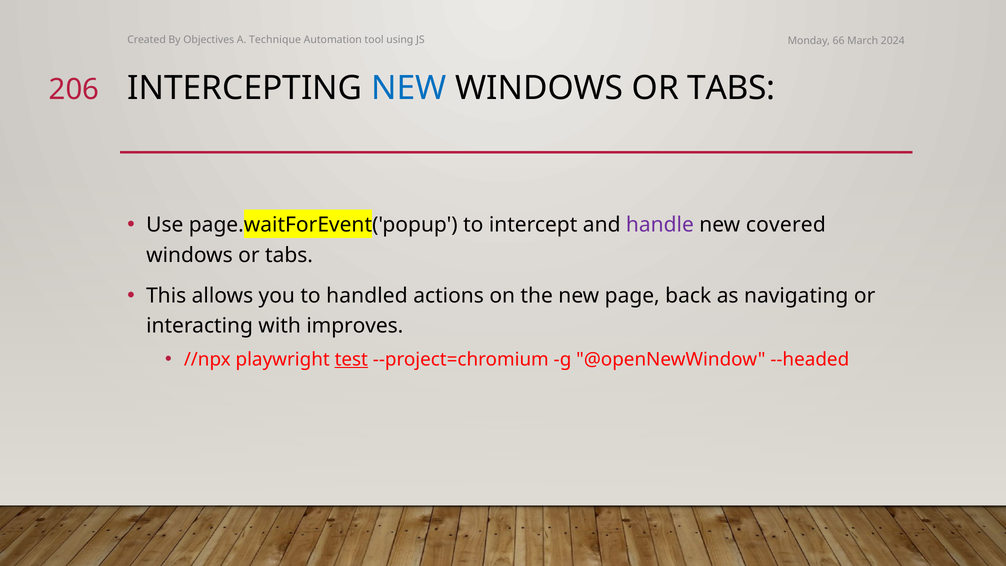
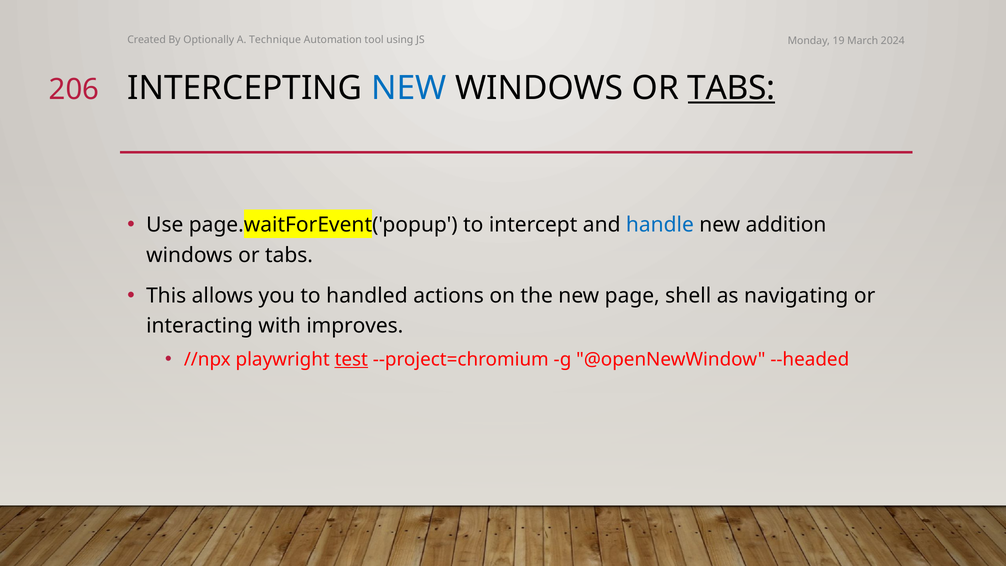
Objectives: Objectives -> Optionally (209, 40)
66: 66 -> 19 (839, 41)
TABS underline: none -> present (731, 88)
handle colour: purple -> blue (660, 225)
covered: covered -> addition (786, 225)
back: back -> shell (688, 296)
